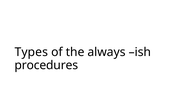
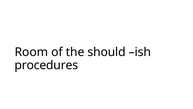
Types: Types -> Room (31, 52)
always: always -> should (107, 52)
